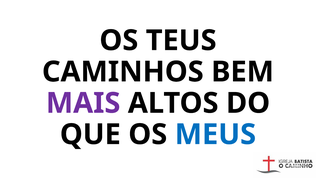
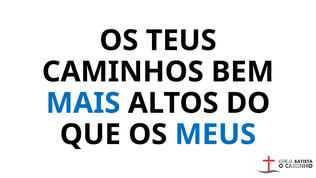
MAIS colour: purple -> blue (83, 103)
